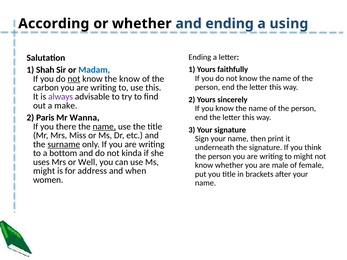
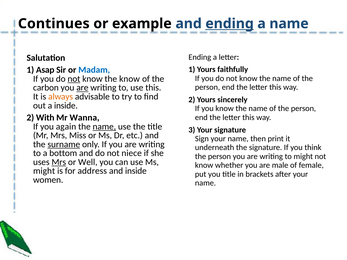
According: According -> Continues (54, 24)
or whether: whether -> example (142, 24)
ending underline: none -> present (230, 24)
a using: using -> name (289, 24)
Shah: Shah -> Asap (45, 70)
are underline: none -> present (82, 88)
always colour: purple -> orange (61, 97)
a make: make -> inside (66, 106)
Paris: Paris -> With (45, 118)
there: there -> again (66, 127)
kinda: kinda -> niece (132, 153)
Mrs underline: none -> present (59, 162)
and when: when -> inside (136, 171)
